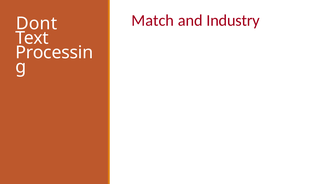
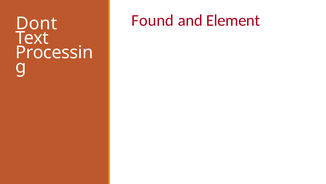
Match: Match -> Found (153, 21)
Industry: Industry -> Element (233, 21)
